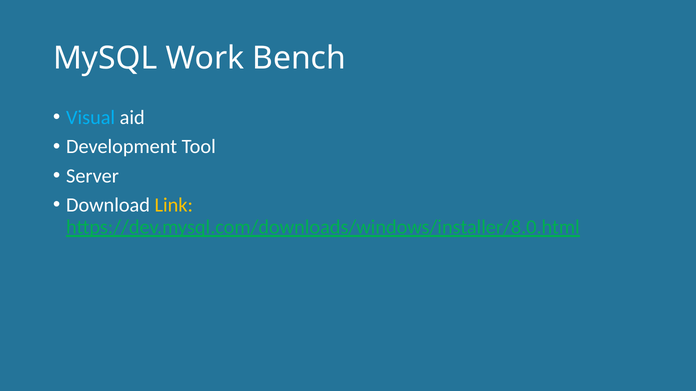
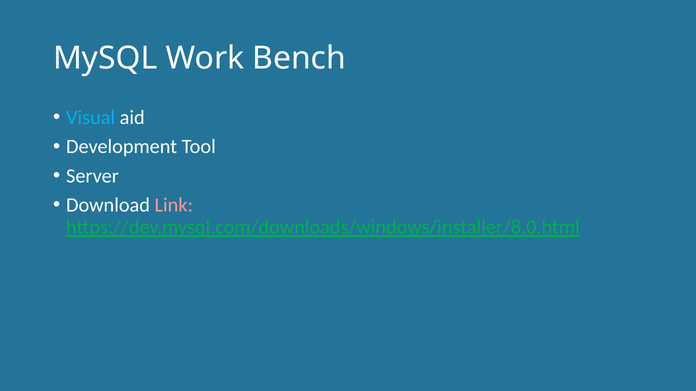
Link colour: yellow -> pink (174, 205)
